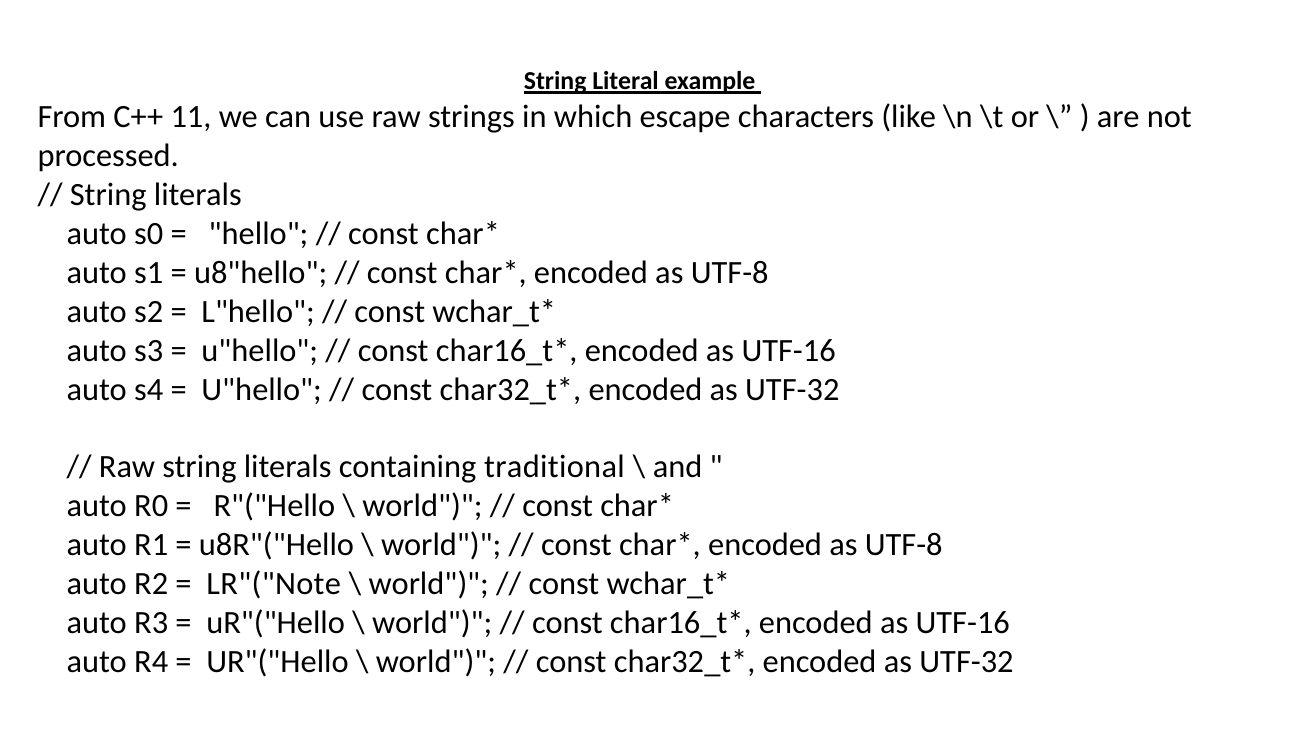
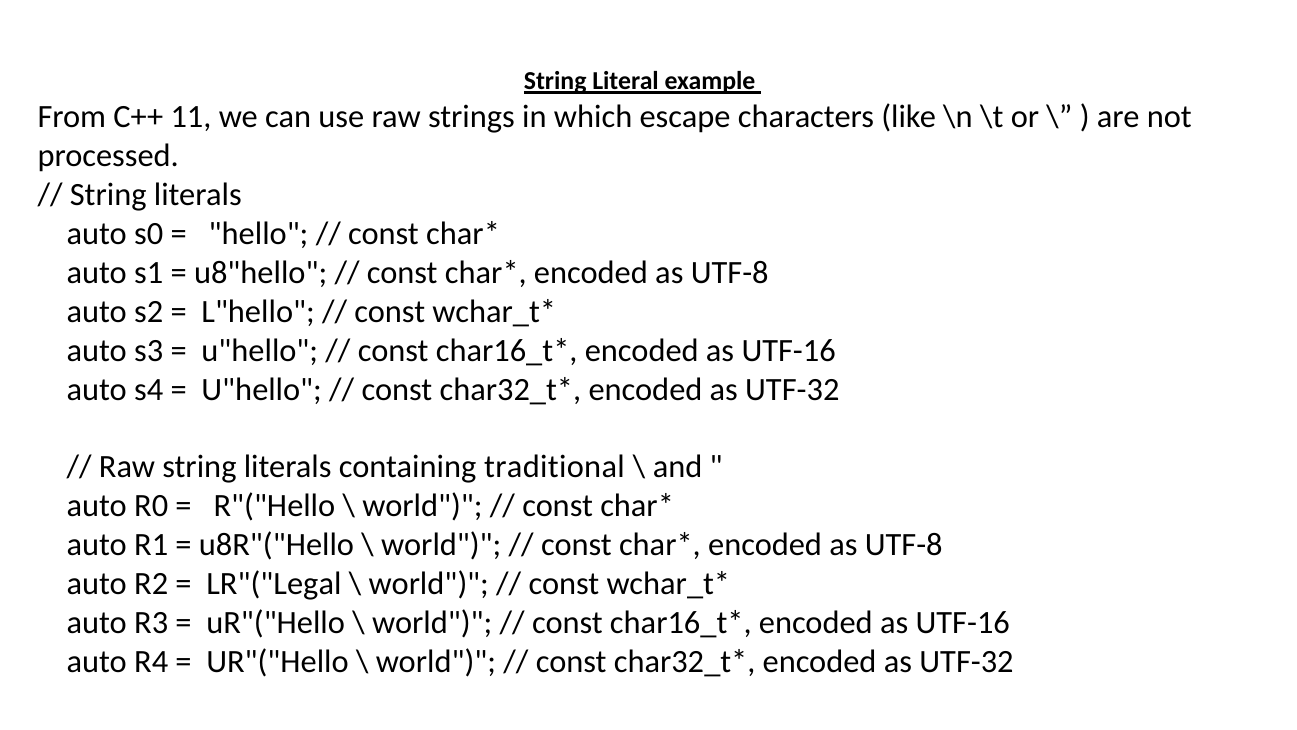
LR"("Note: LR"("Note -> LR"("Legal (274, 584)
